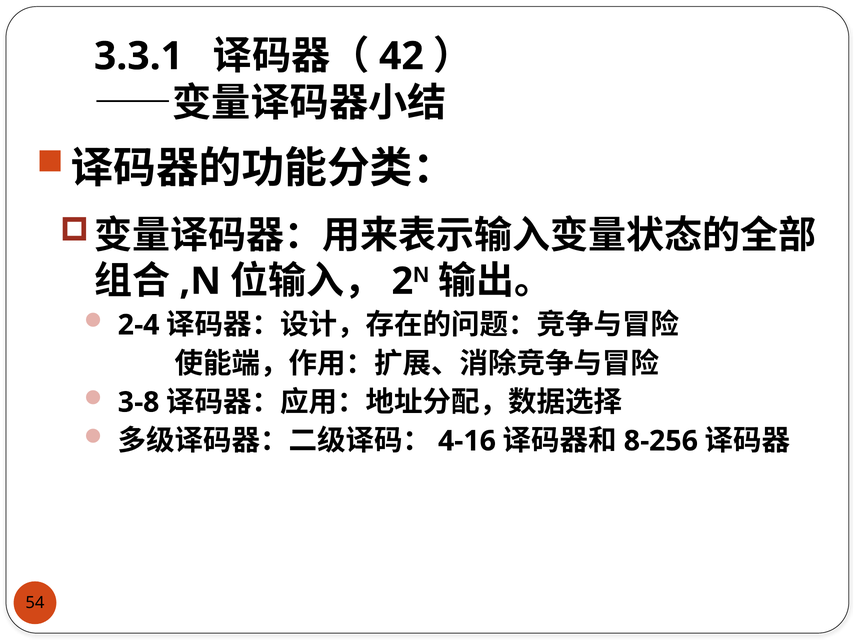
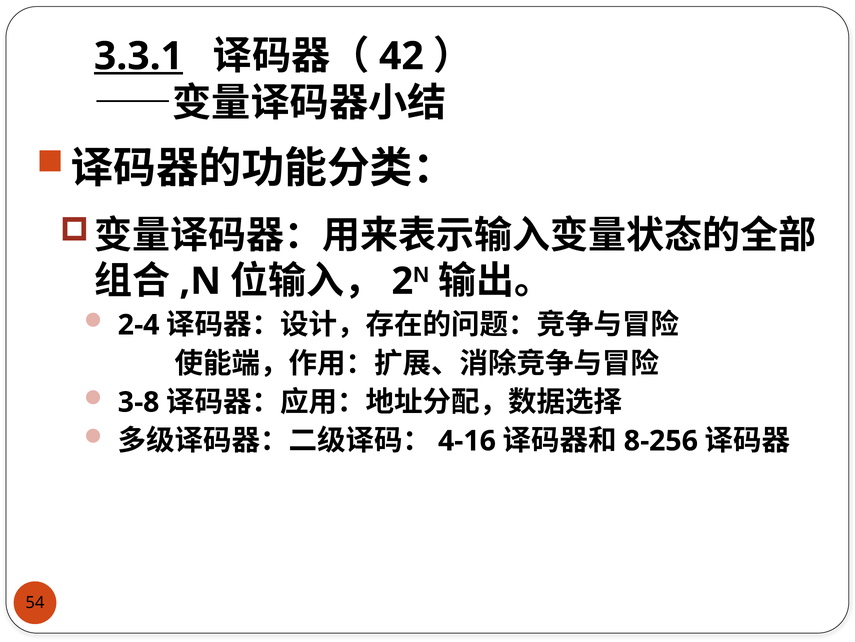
3.3.1 underline: none -> present (138, 56)
